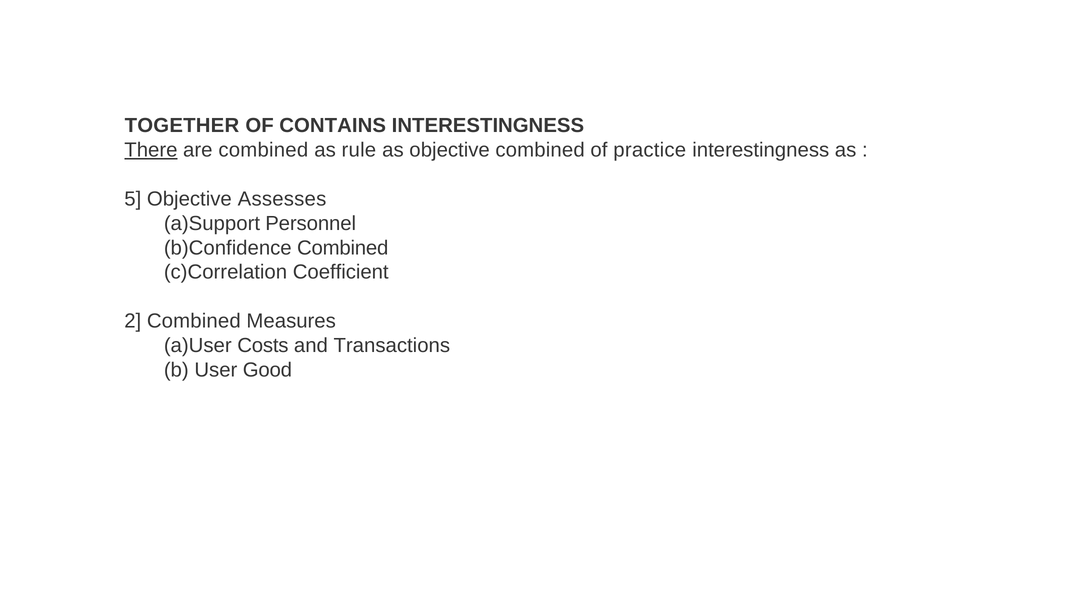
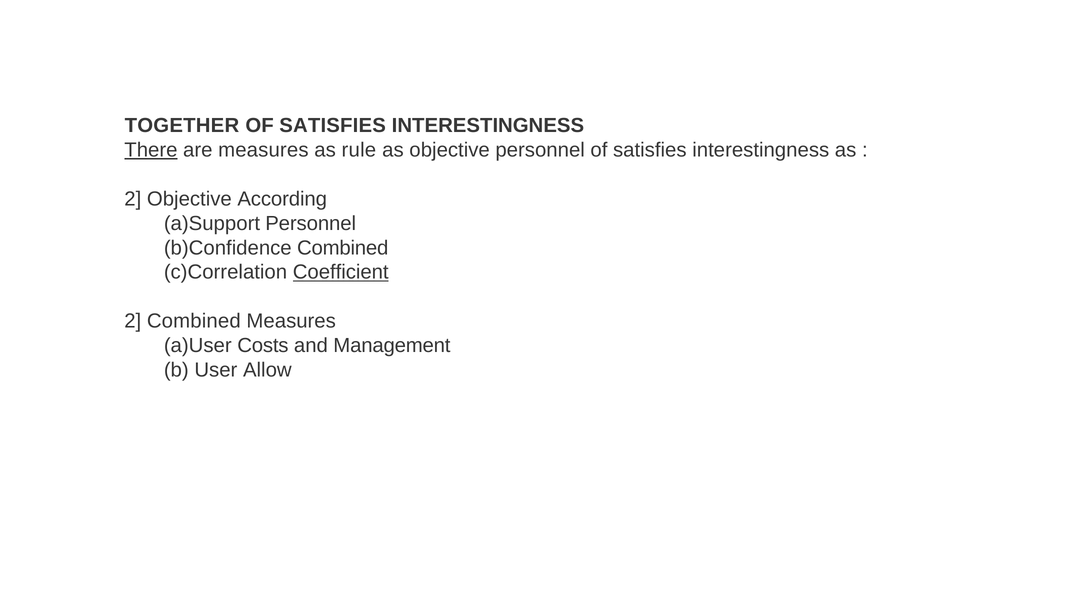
CONTAINS: CONTAINS -> SATISFIES (333, 126)
are combined: combined -> measures (263, 150)
objective combined: combined -> personnel (540, 150)
practice: practice -> satisfies (650, 150)
5: 5 -> 2 (133, 199)
Assesses: Assesses -> According (282, 199)
Coefficient underline: none -> present (341, 272)
Transactions: Transactions -> Management (392, 346)
Good: Good -> Allow (267, 370)
